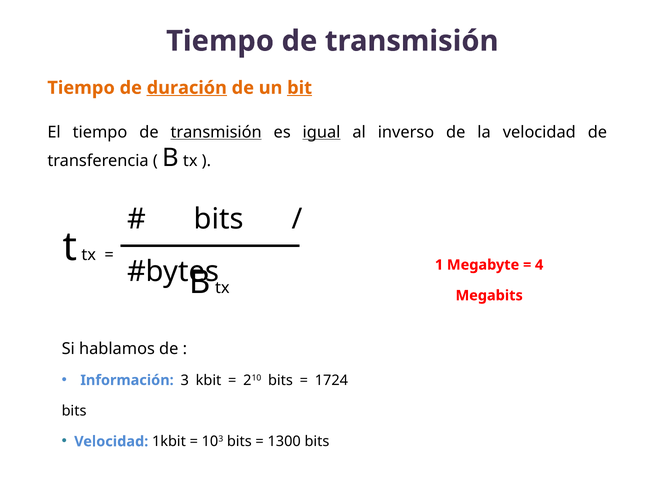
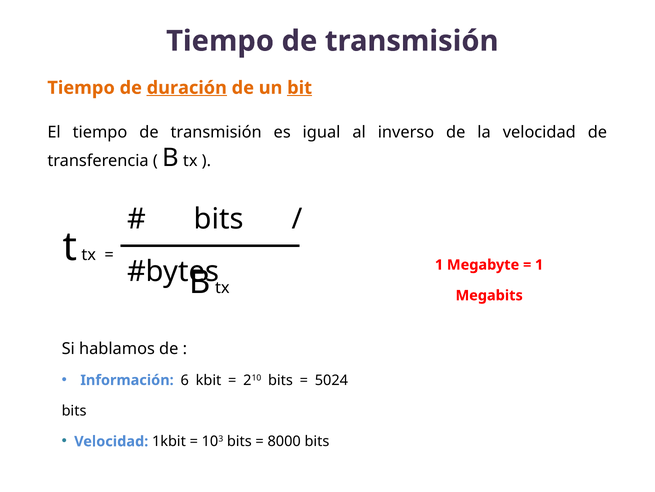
transmisión underline: present -> none (216, 132)
igual underline: present -> none (321, 132)
4: 4 -> 1 (539, 264)
3: 3 -> 6 (185, 380)
1724: 1724 -> 5024 (331, 380)
1300: 1300 -> 8000 (284, 441)
